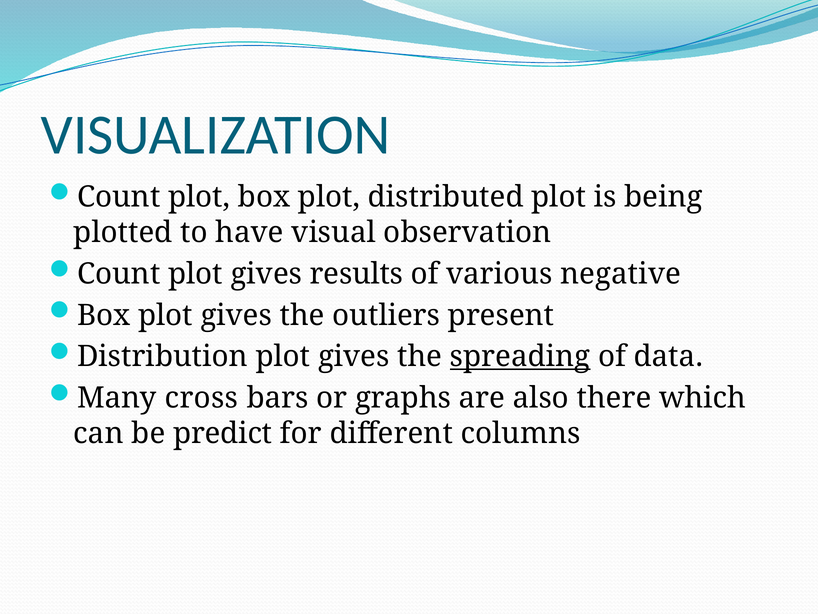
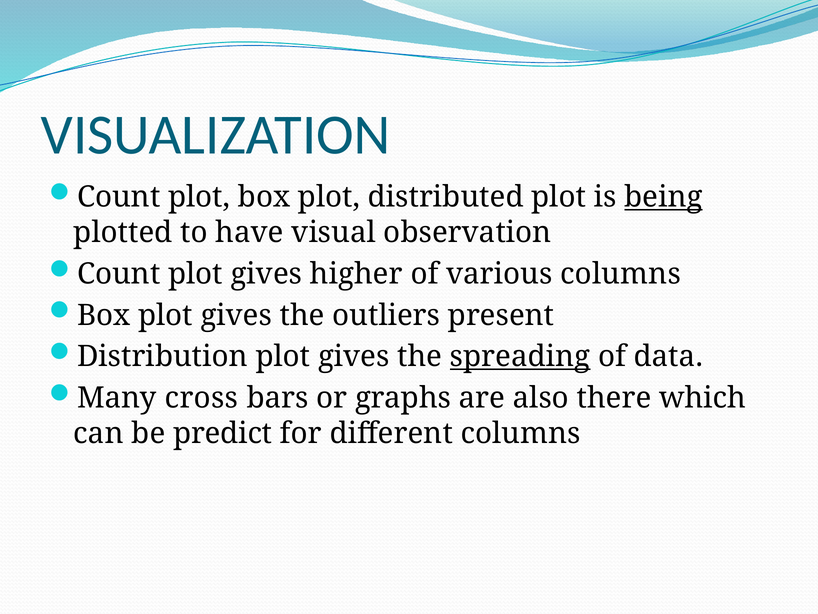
being underline: none -> present (663, 197)
results: results -> higher (356, 274)
various negative: negative -> columns (621, 274)
